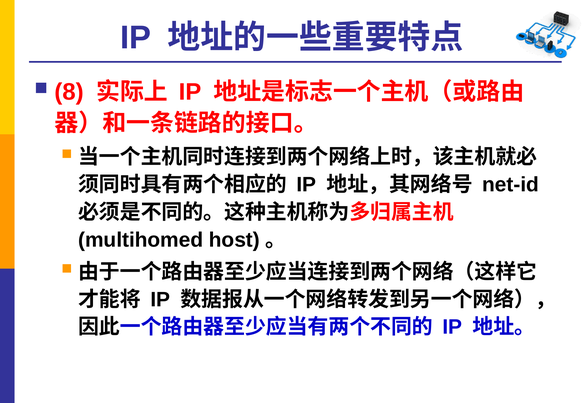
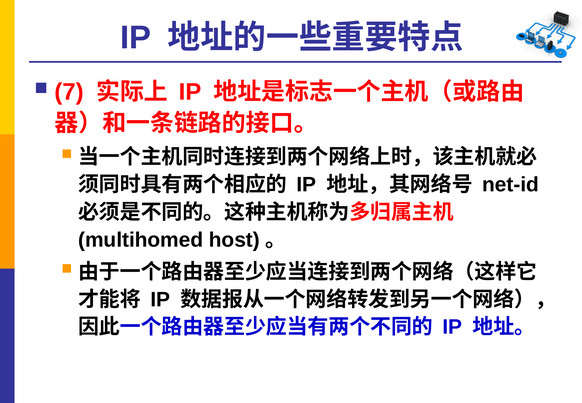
8: 8 -> 7 (69, 92)
